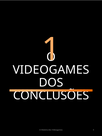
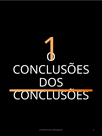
VIDEOGAMES: VIDEOGAMES -> CONCLUSÕES (51, 70)
